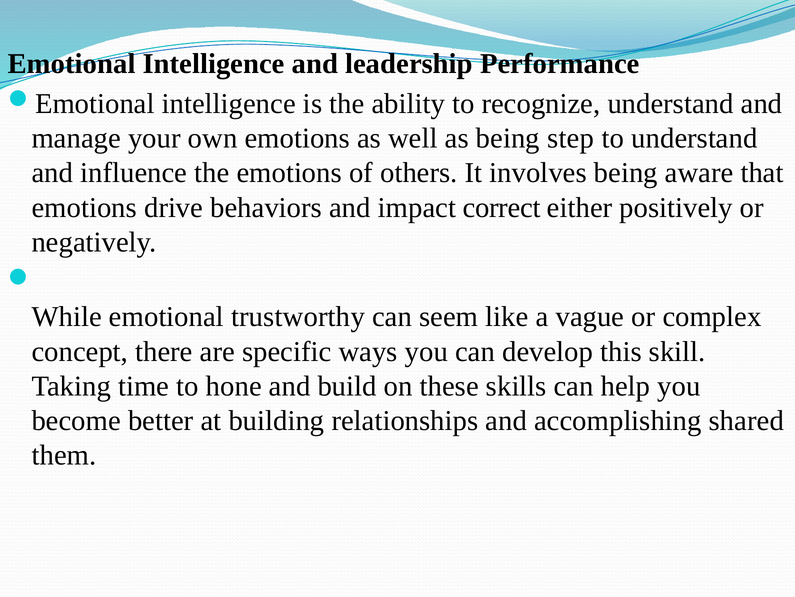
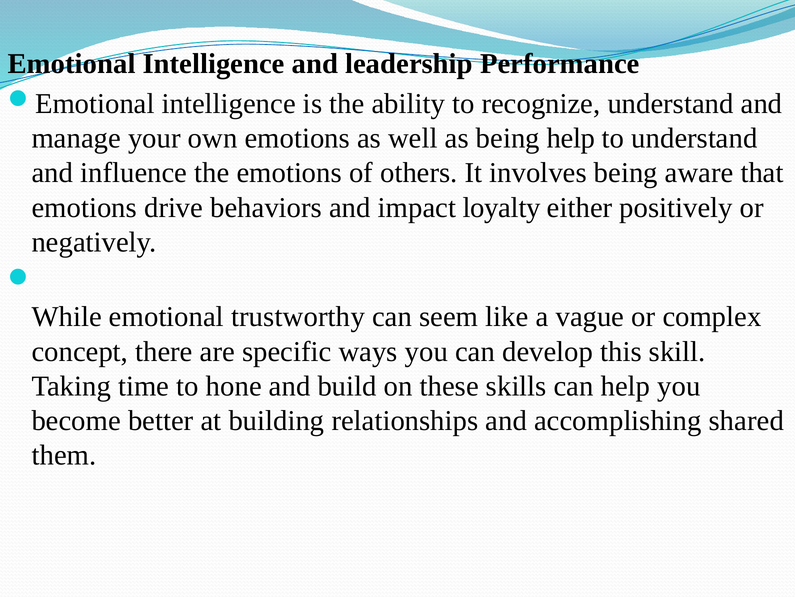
being step: step -> help (571, 138)
correct: correct -> loyalty (502, 207)
